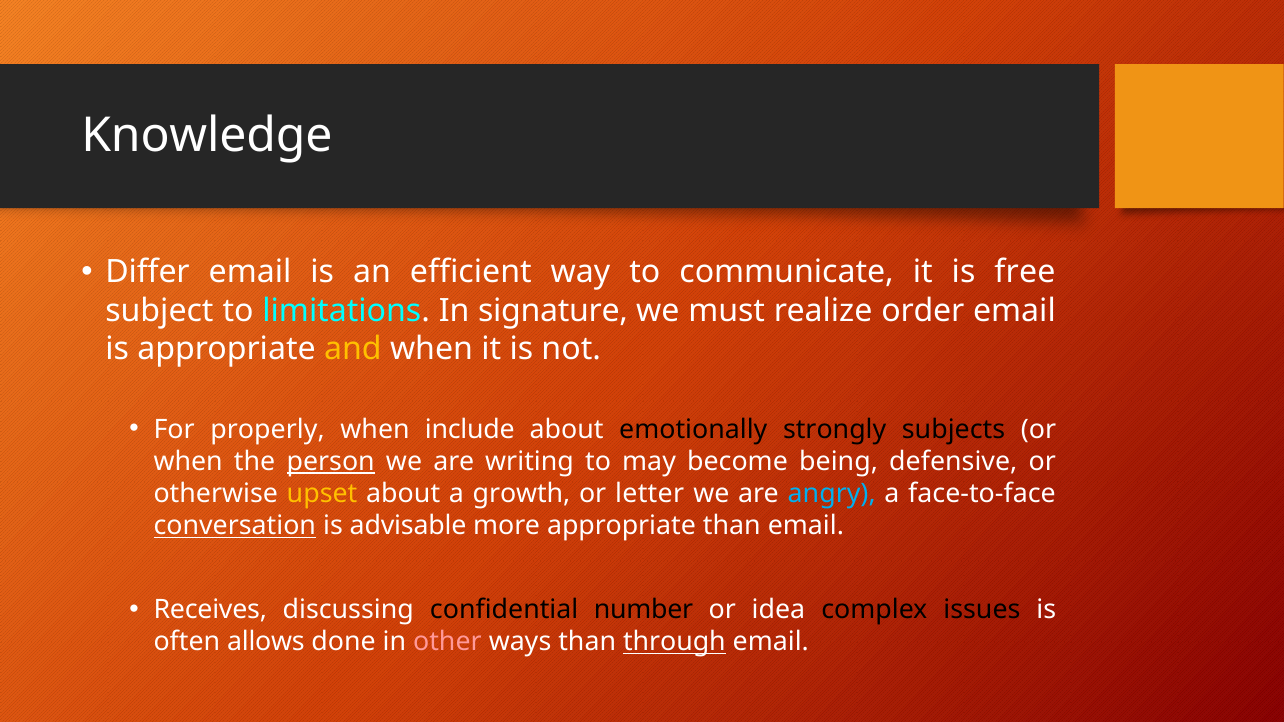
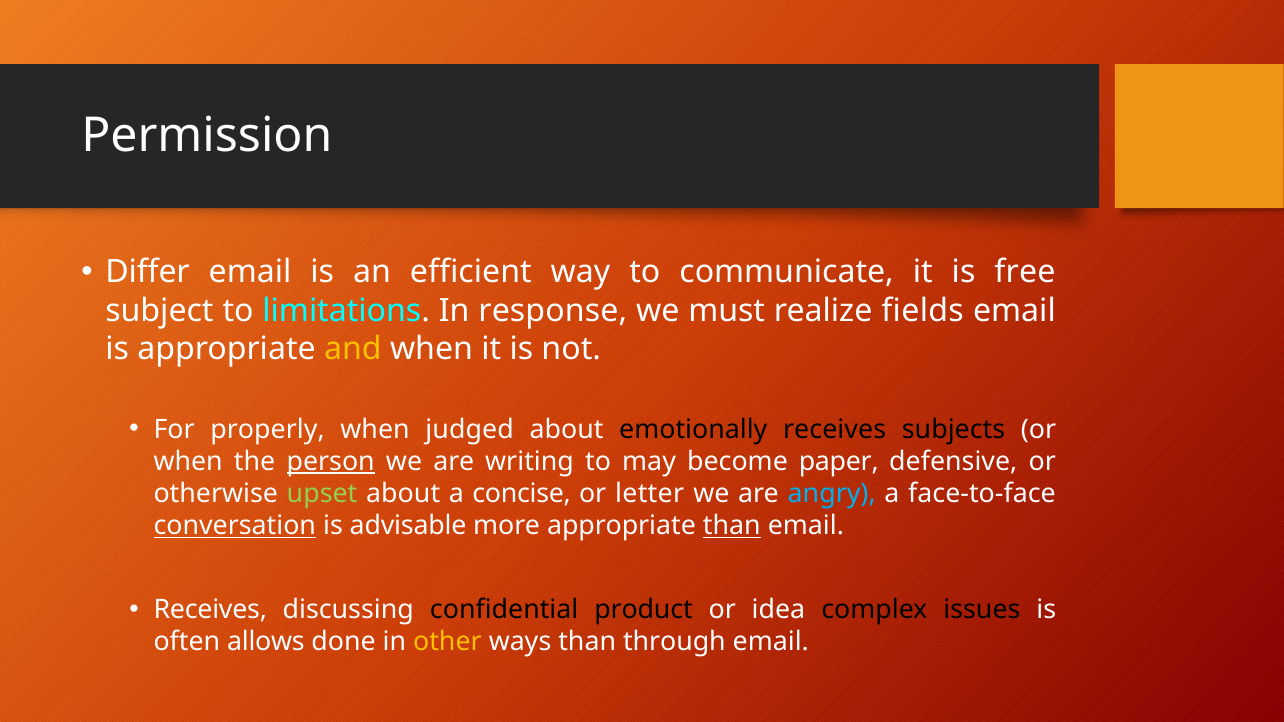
Knowledge: Knowledge -> Permission (207, 136)
signature: signature -> response (553, 311)
order: order -> fields (923, 311)
include: include -> judged (470, 430)
emotionally strongly: strongly -> receives (835, 430)
being: being -> paper (839, 462)
upset colour: yellow -> light green (322, 494)
growth: growth -> concise (522, 494)
than underline: none -> present (732, 526)
number: number -> product (644, 610)
other colour: pink -> yellow (447, 642)
through underline: present -> none (674, 642)
